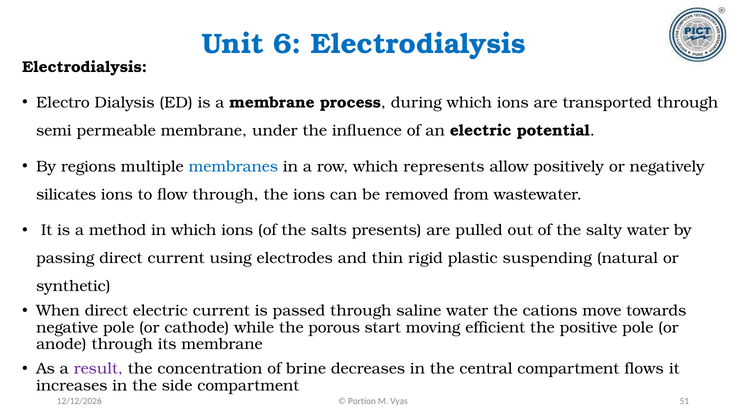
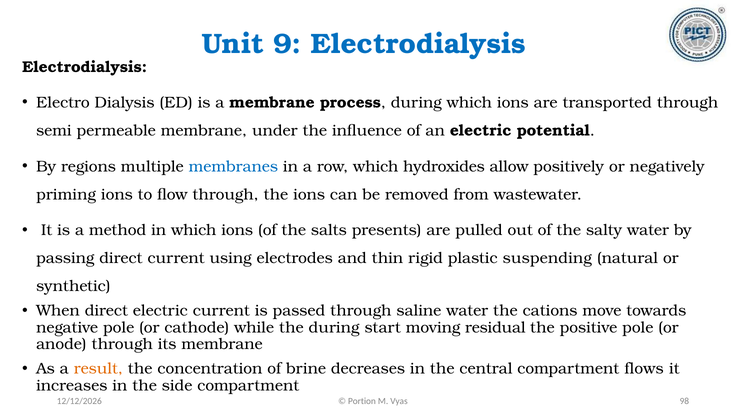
6: 6 -> 9 (287, 44)
represents: represents -> hydroxides (444, 166)
silicates: silicates -> priming (66, 194)
the porous: porous -> during (334, 327)
efficient: efficient -> residual (495, 327)
result colour: purple -> orange (98, 368)
51: 51 -> 98 (684, 401)
